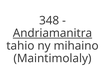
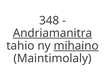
mihaino underline: none -> present (76, 46)
